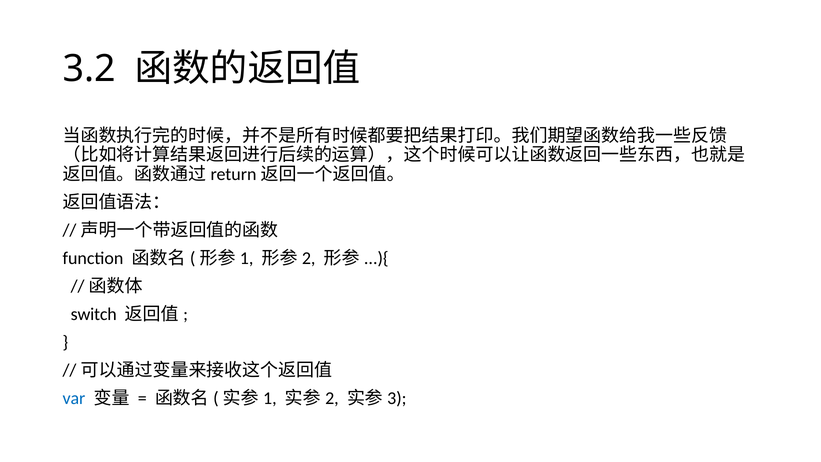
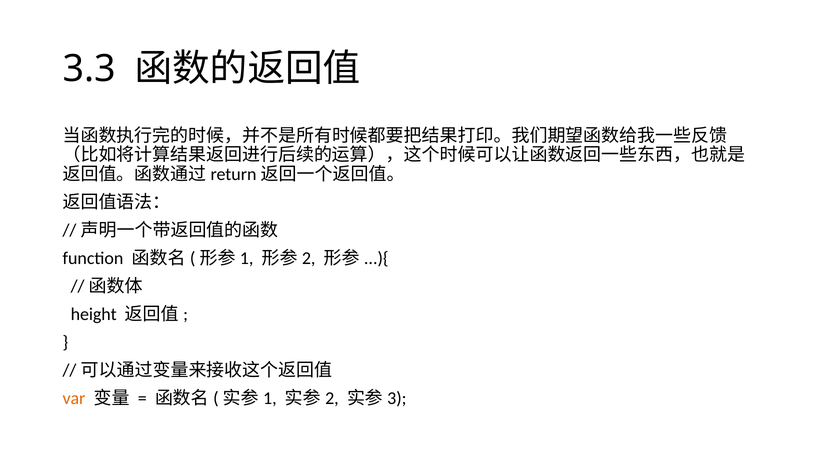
3.2: 3.2 -> 3.3 (89, 69)
switch: switch -> height (94, 314)
var colour: blue -> orange (74, 398)
